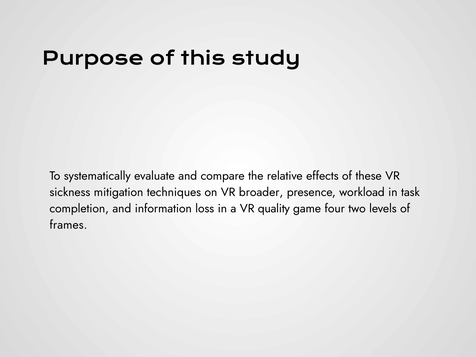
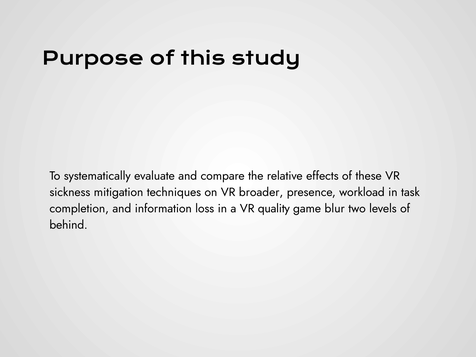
four: four -> blur (335, 209)
frames: frames -> behind (69, 225)
